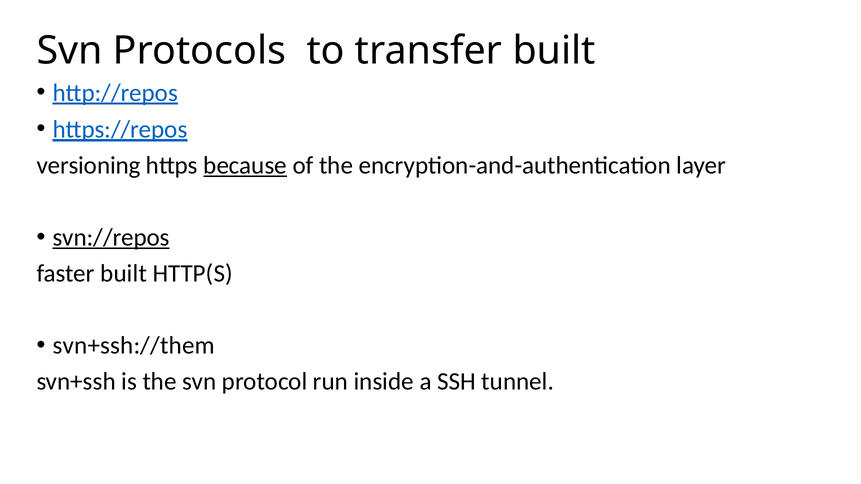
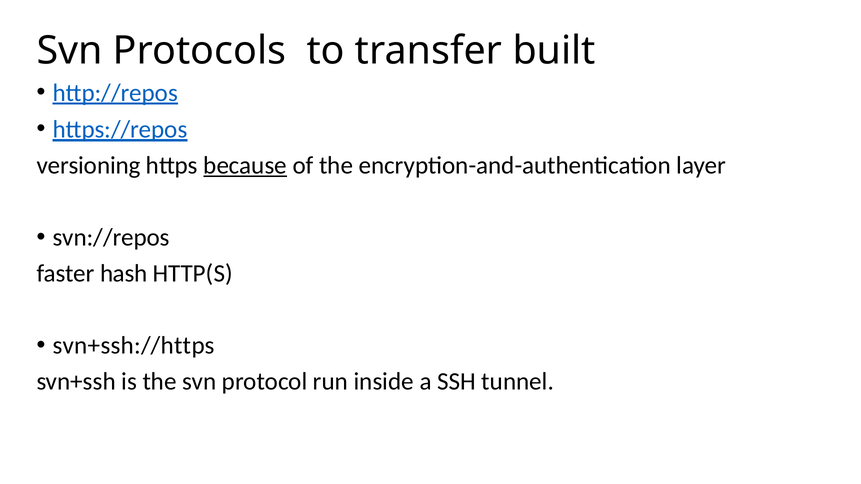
svn://repos underline: present -> none (111, 238)
faster built: built -> hash (124, 274)
svn+ssh://them: svn+ssh://them -> svn+ssh://https (134, 346)
